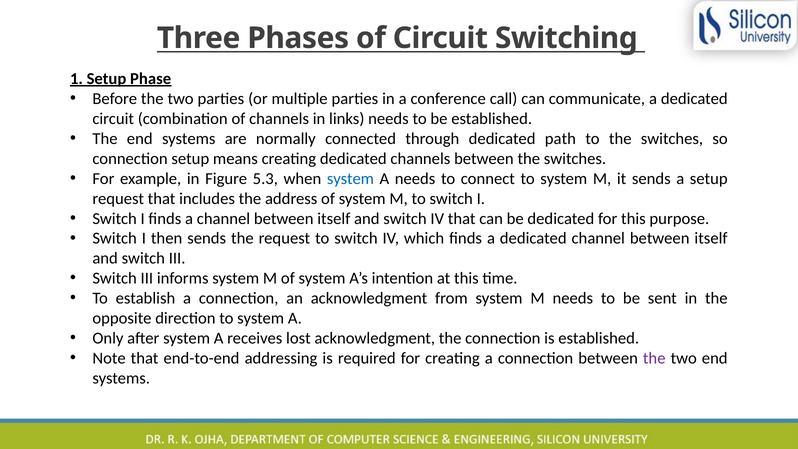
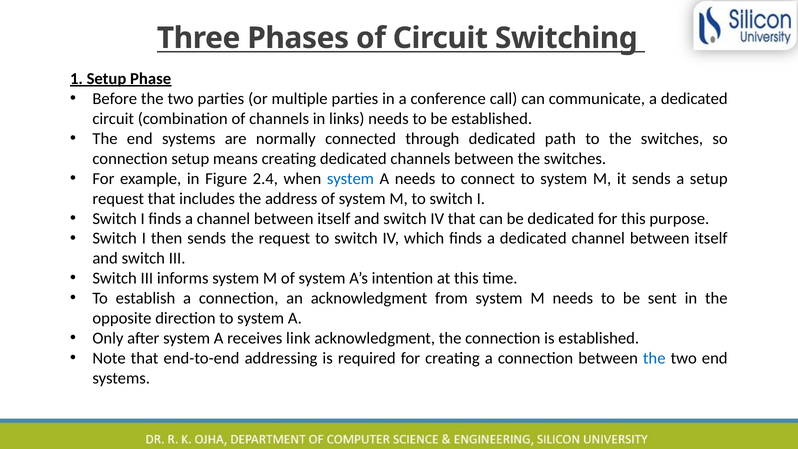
5.3: 5.3 -> 2.4 (265, 179)
lost: lost -> link (298, 338)
the colour: purple -> blue (654, 358)
